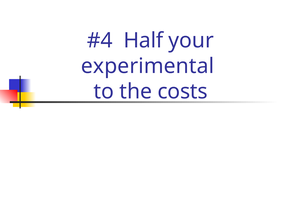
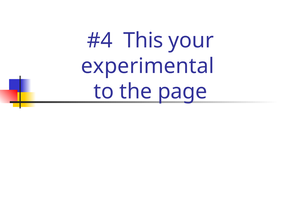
Half: Half -> This (143, 40)
costs: costs -> page (182, 91)
